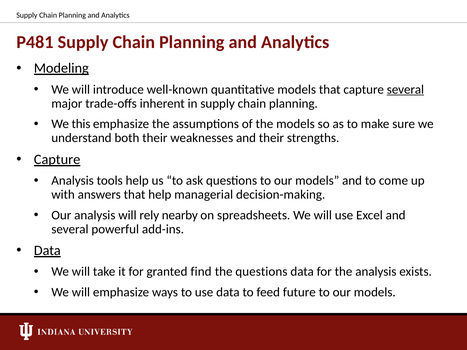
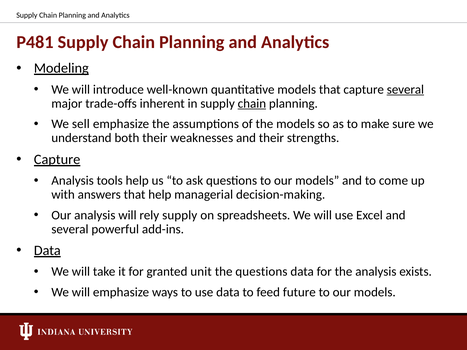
chain underline: none -> present (252, 104)
this: this -> sell (81, 124)
rely nearby: nearby -> supply (180, 215)
find: find -> unit (201, 272)
